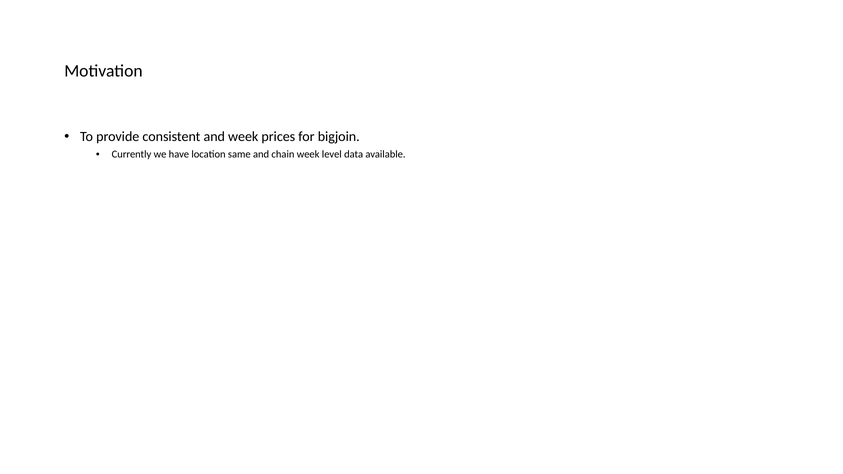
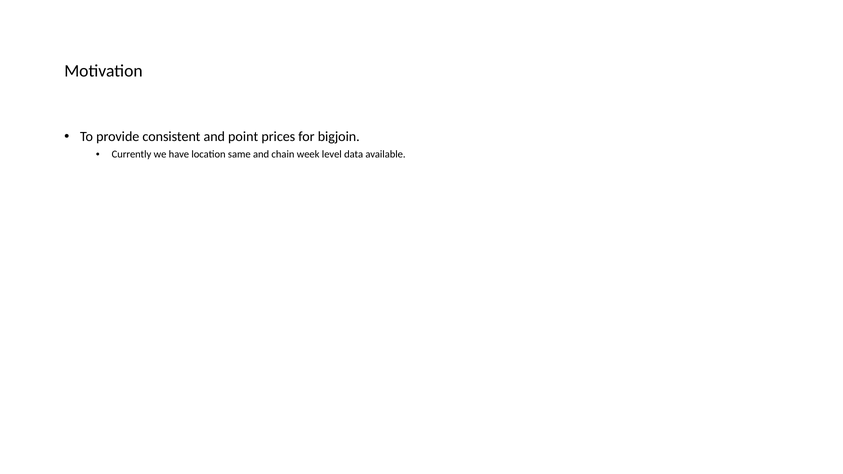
and week: week -> point (243, 137)
